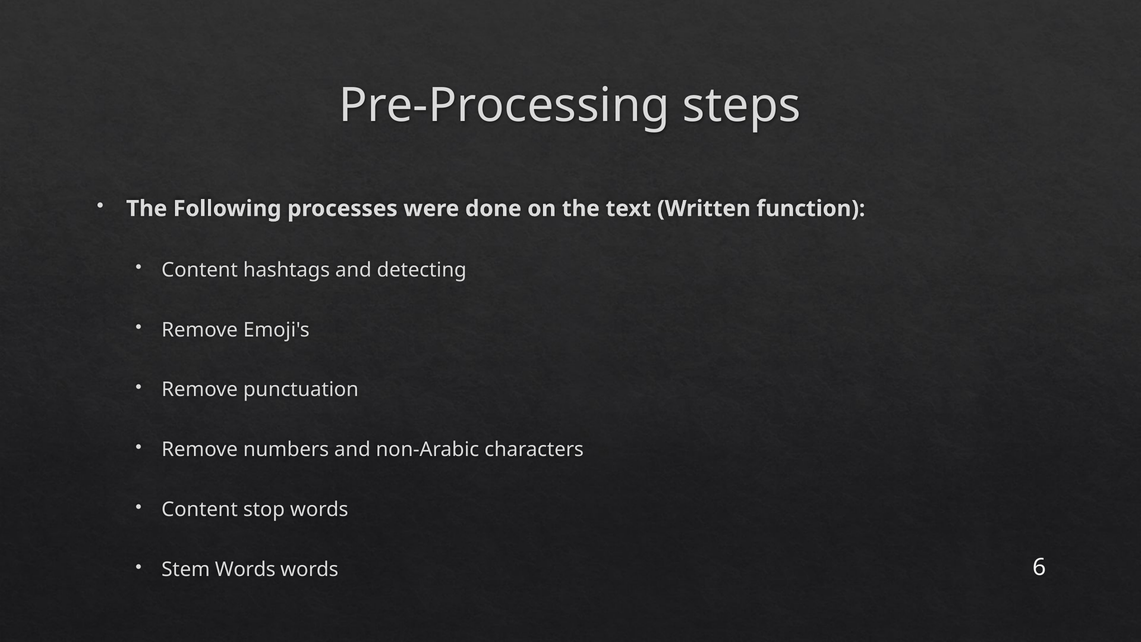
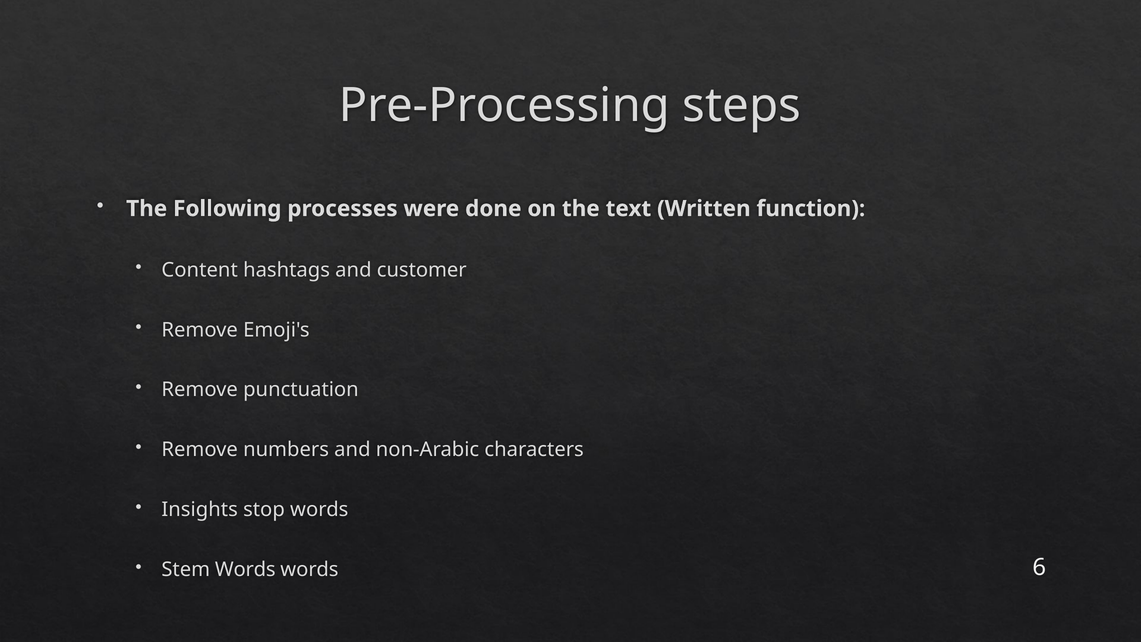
detecting: detecting -> customer (422, 270)
Content: Content -> Insights (200, 510)
